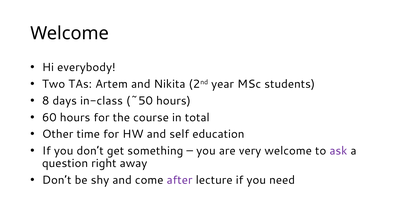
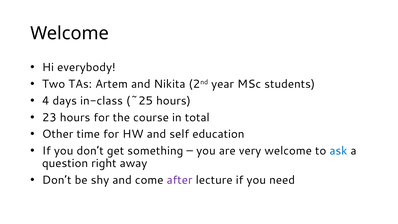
8: 8 -> 4 (46, 101)
~50: ~50 -> ~25 (139, 101)
60: 60 -> 23 (49, 117)
ask colour: purple -> blue (338, 151)
